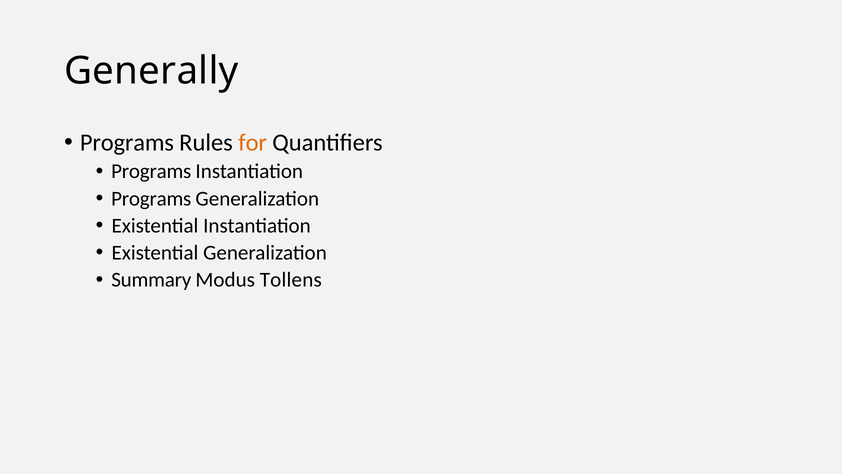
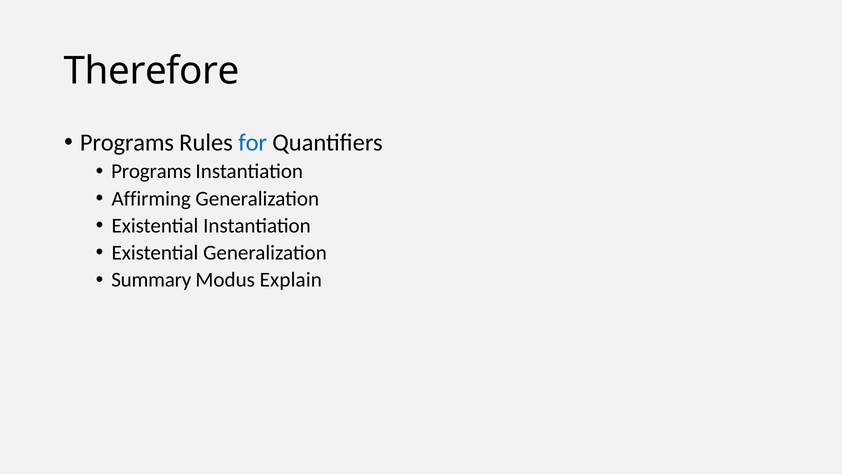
Generally: Generally -> Therefore (152, 71)
for colour: orange -> blue (253, 142)
Programs: Programs -> Affirming (151, 198)
Tollens: Tollens -> Explain (291, 280)
